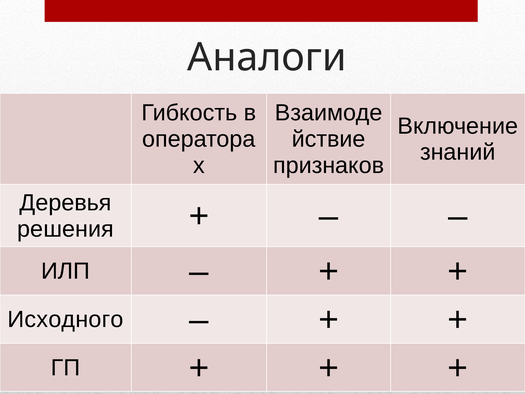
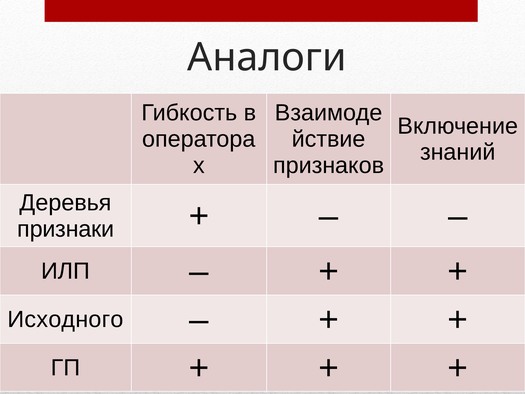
решения: решения -> признаки (66, 229)
